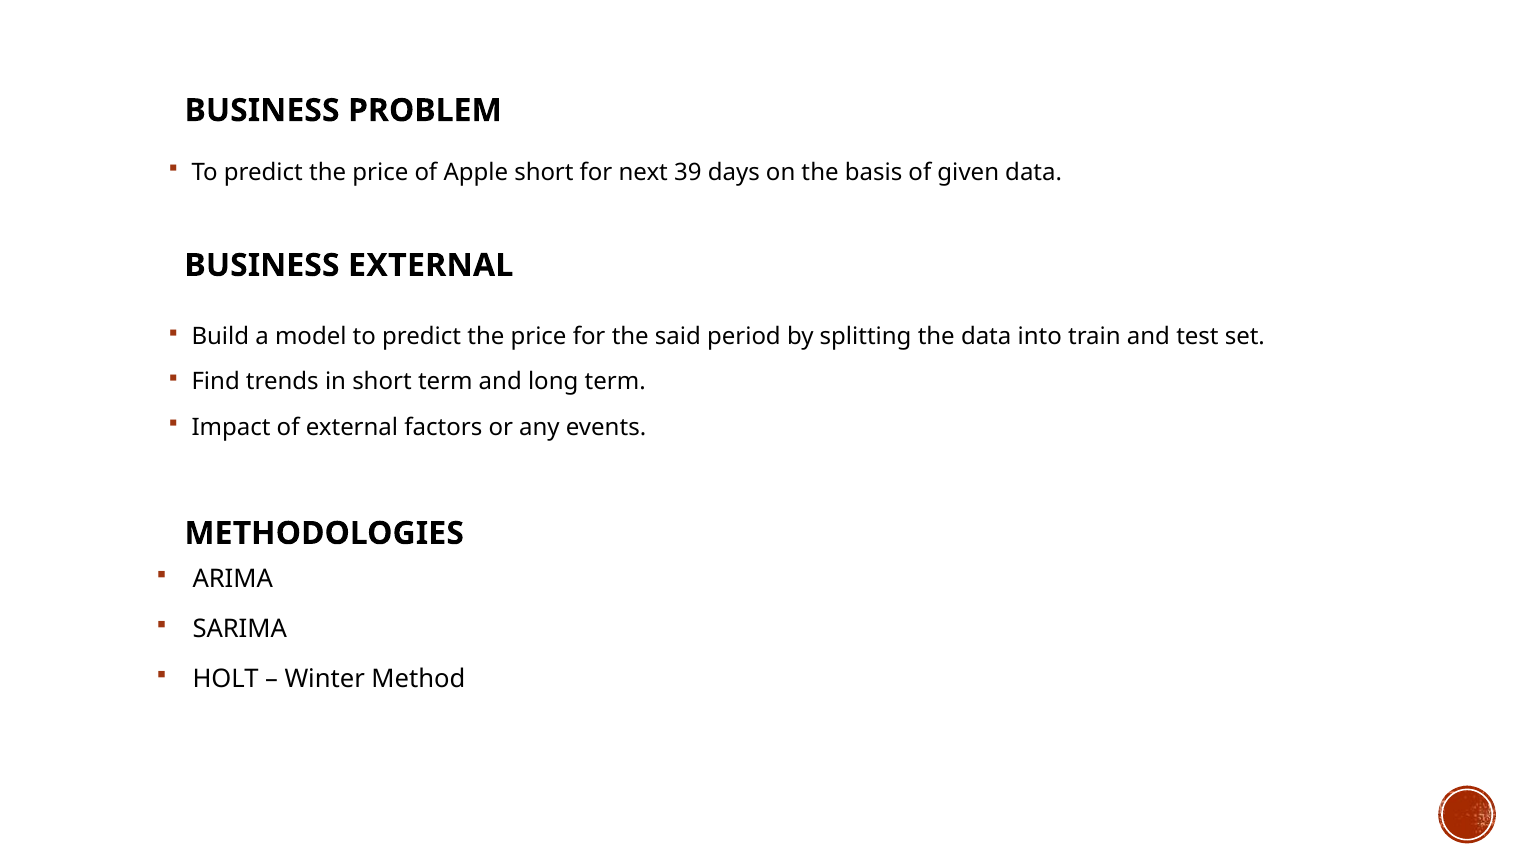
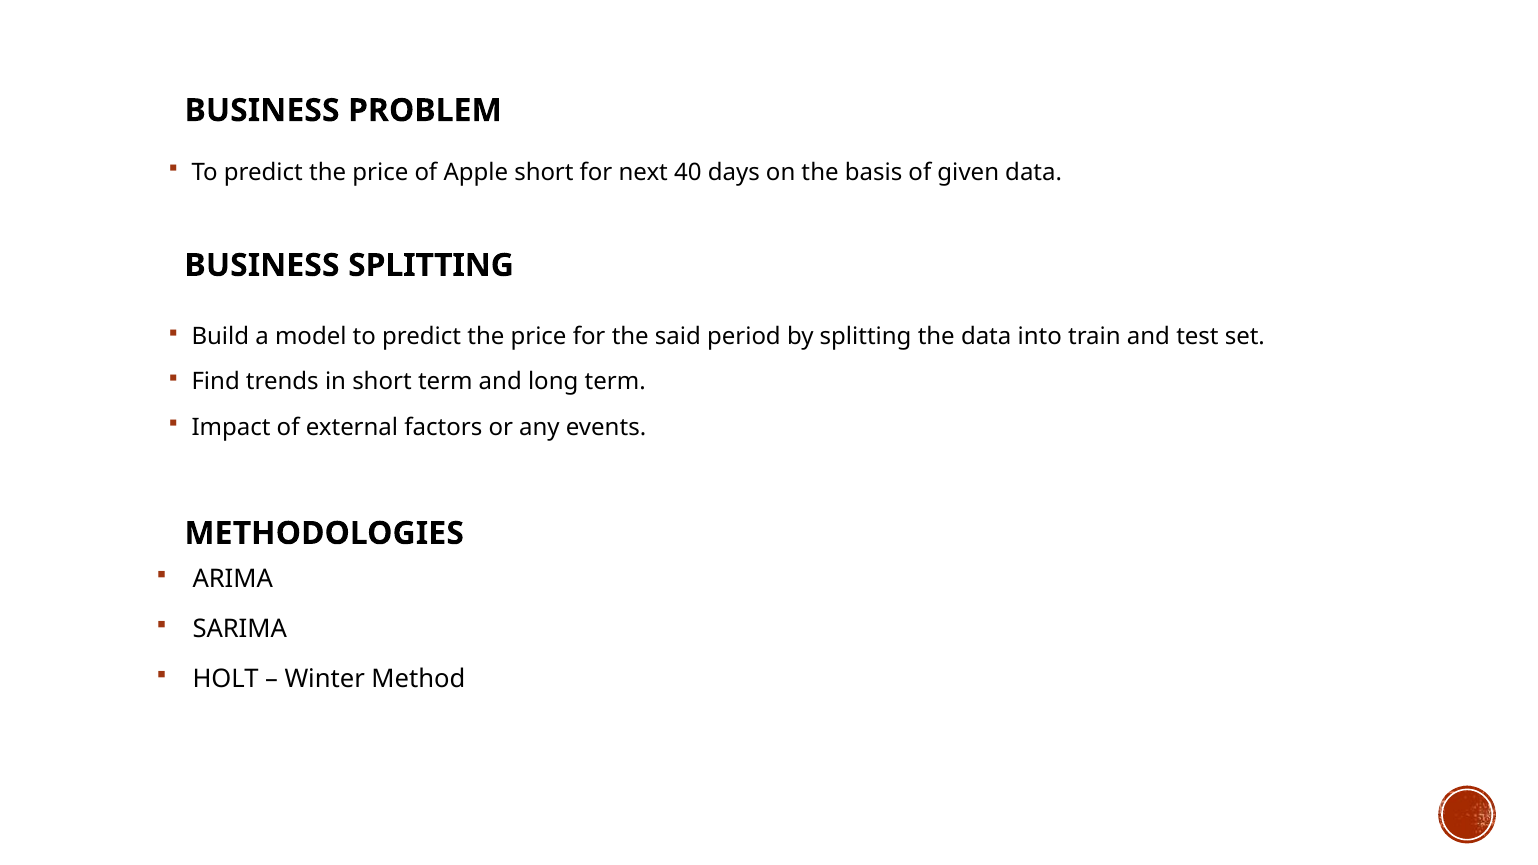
39: 39 -> 40 (688, 172)
BUSINESS EXTERNAL: EXTERNAL -> SPLITTING (431, 265)
